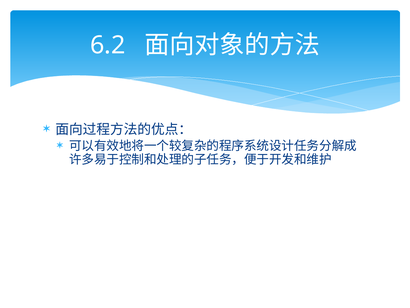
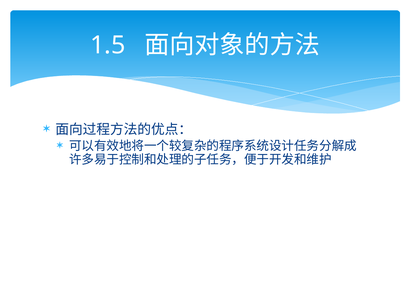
6.2: 6.2 -> 1.5 (108, 45)
